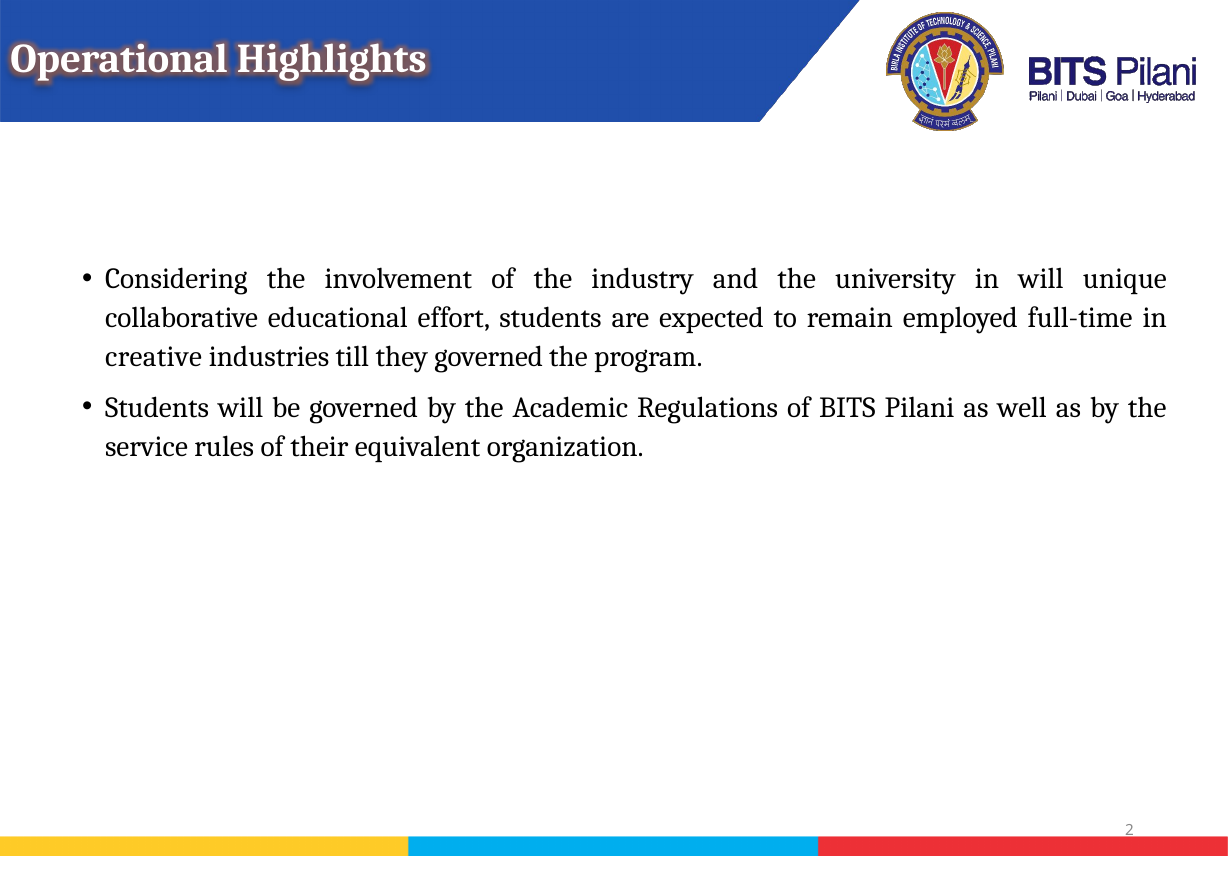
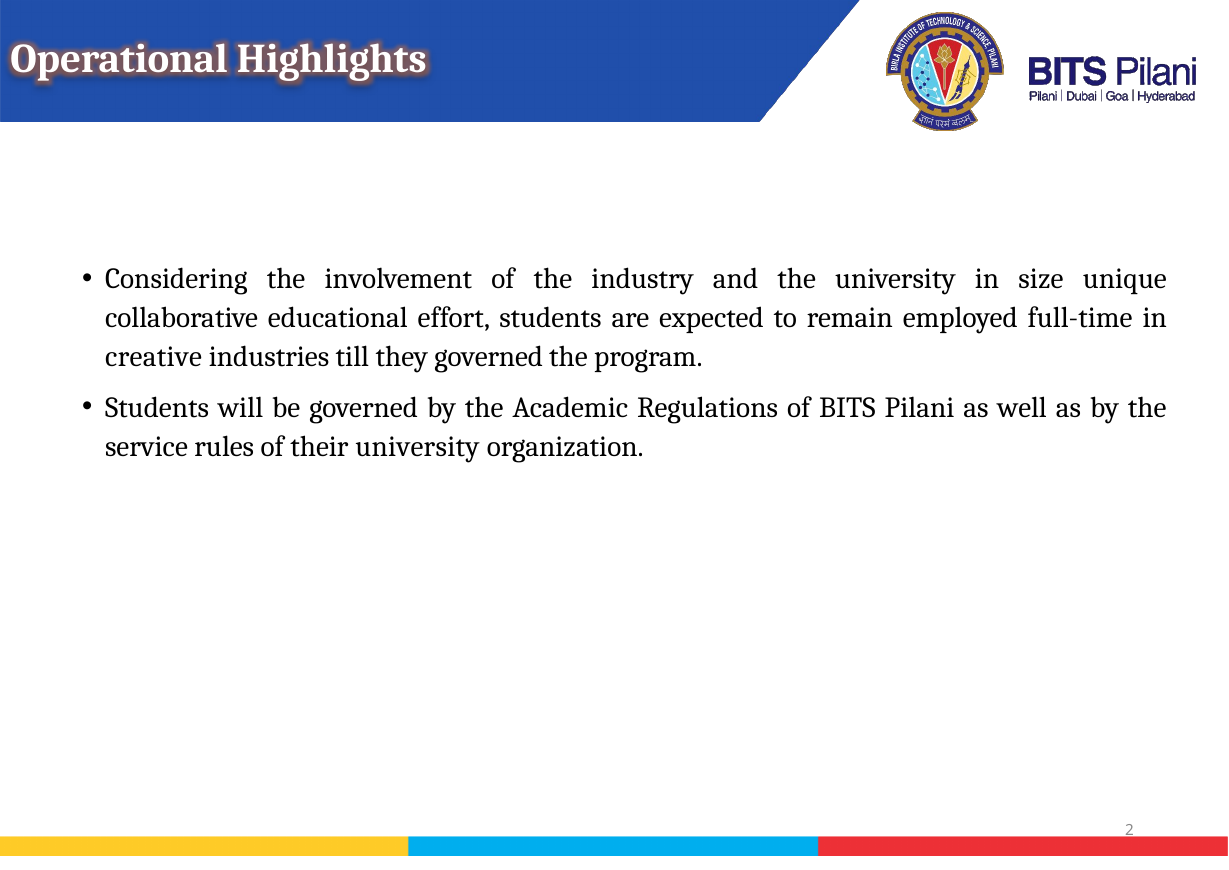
in will: will -> size (1041, 279)
their equivalent: equivalent -> university (417, 446)
